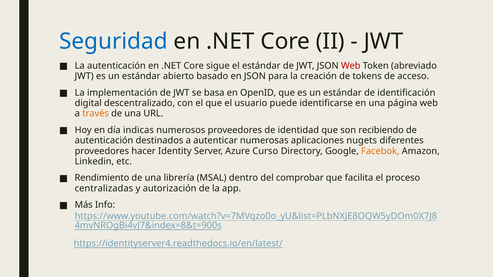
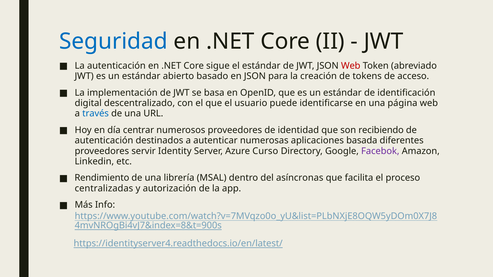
través colour: orange -> blue (96, 114)
indicas: indicas -> centrar (139, 130)
nugets: nugets -> basada (362, 141)
hacer: hacer -> servir (144, 151)
Facebok colour: orange -> purple (380, 151)
comprobar: comprobar -> asíncronas (300, 178)
